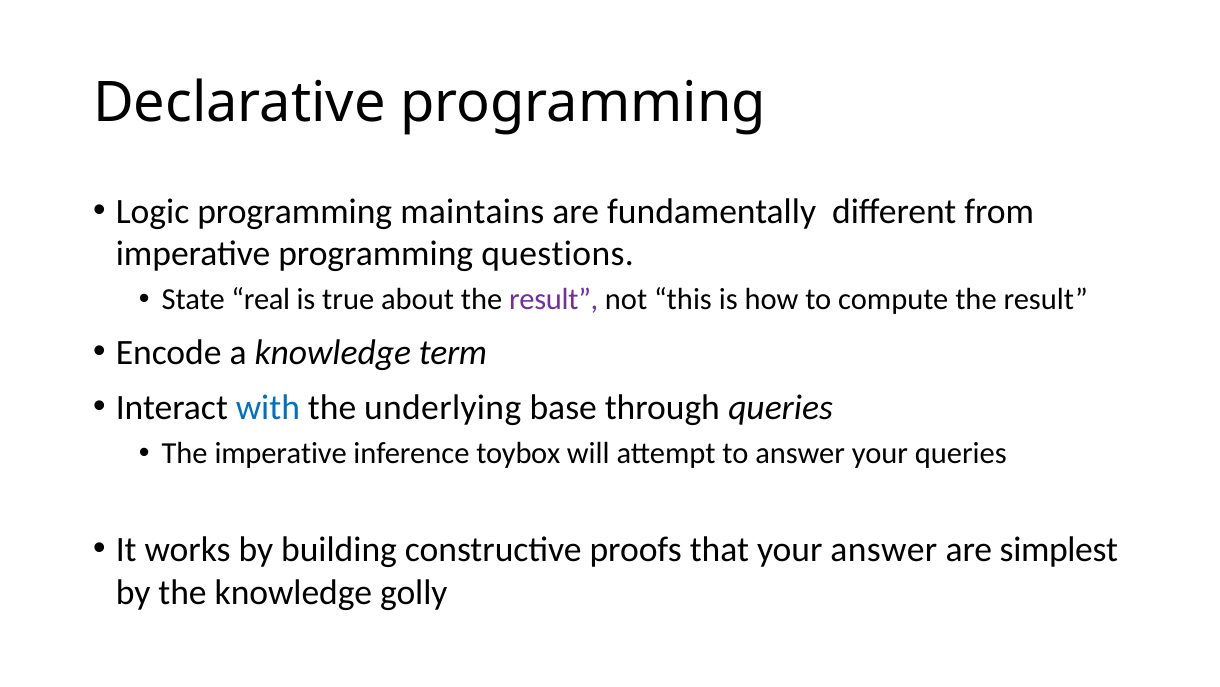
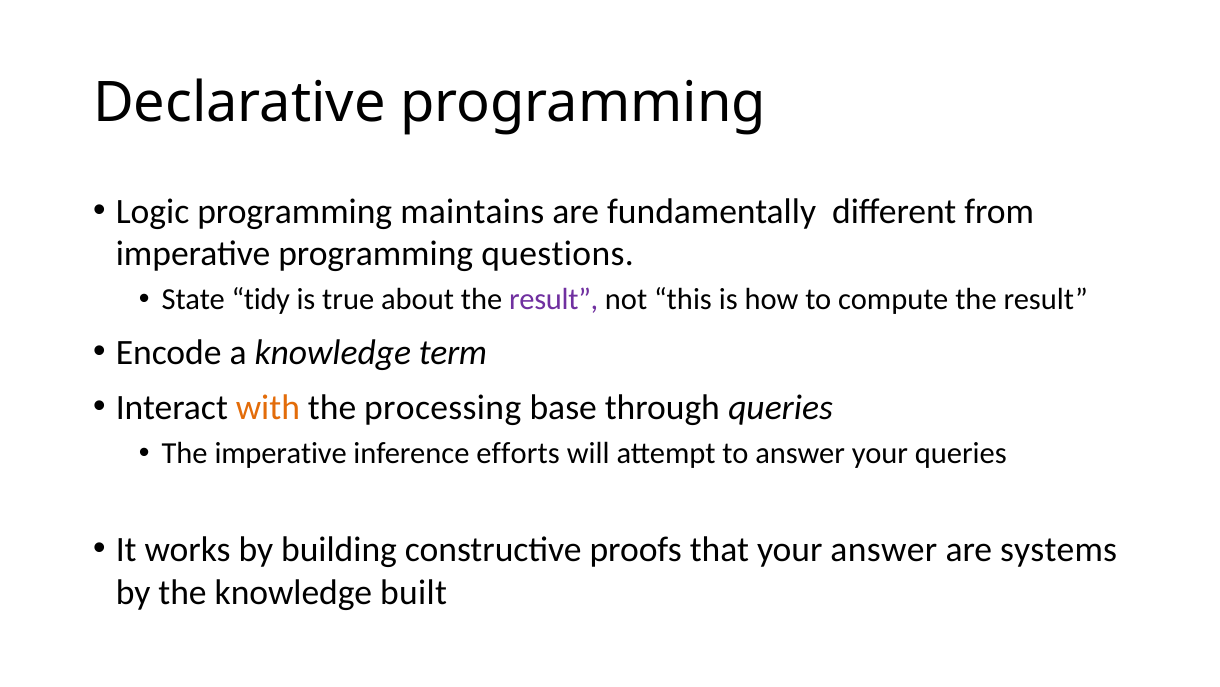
real: real -> tidy (261, 299)
with colour: blue -> orange (268, 408)
underlying: underlying -> processing (443, 408)
toybox: toybox -> efforts (518, 453)
simplest: simplest -> systems (1059, 549)
golly: golly -> built (413, 592)
